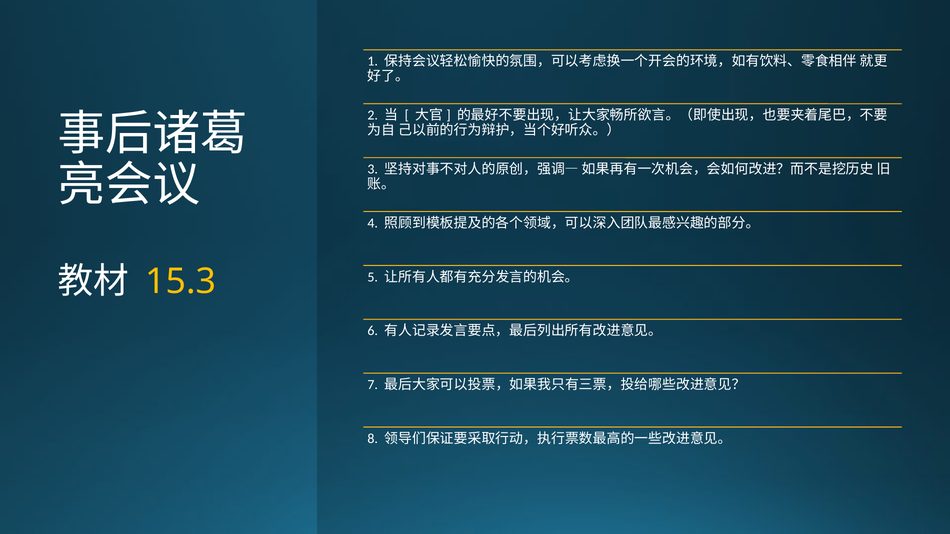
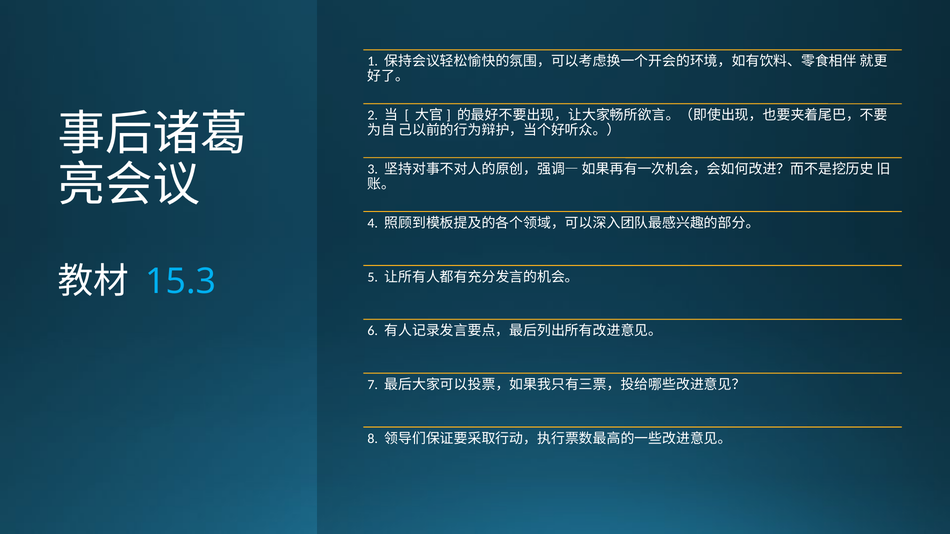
15.3 colour: yellow -> light blue (181, 282)
